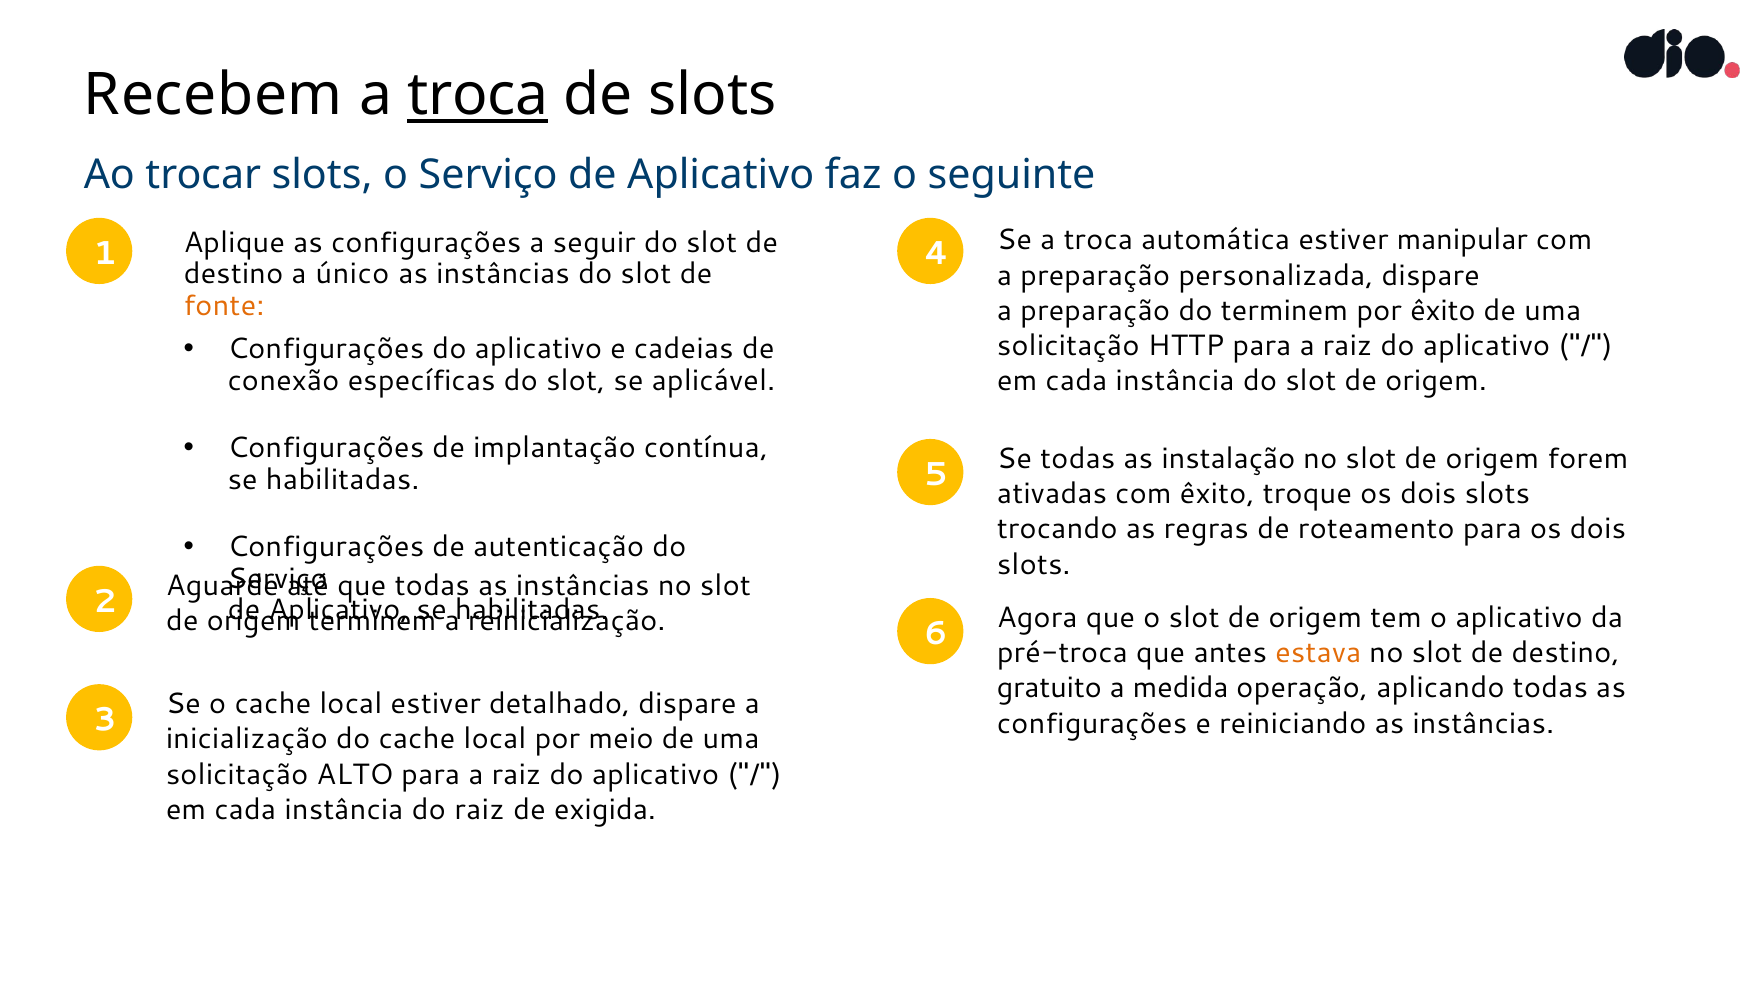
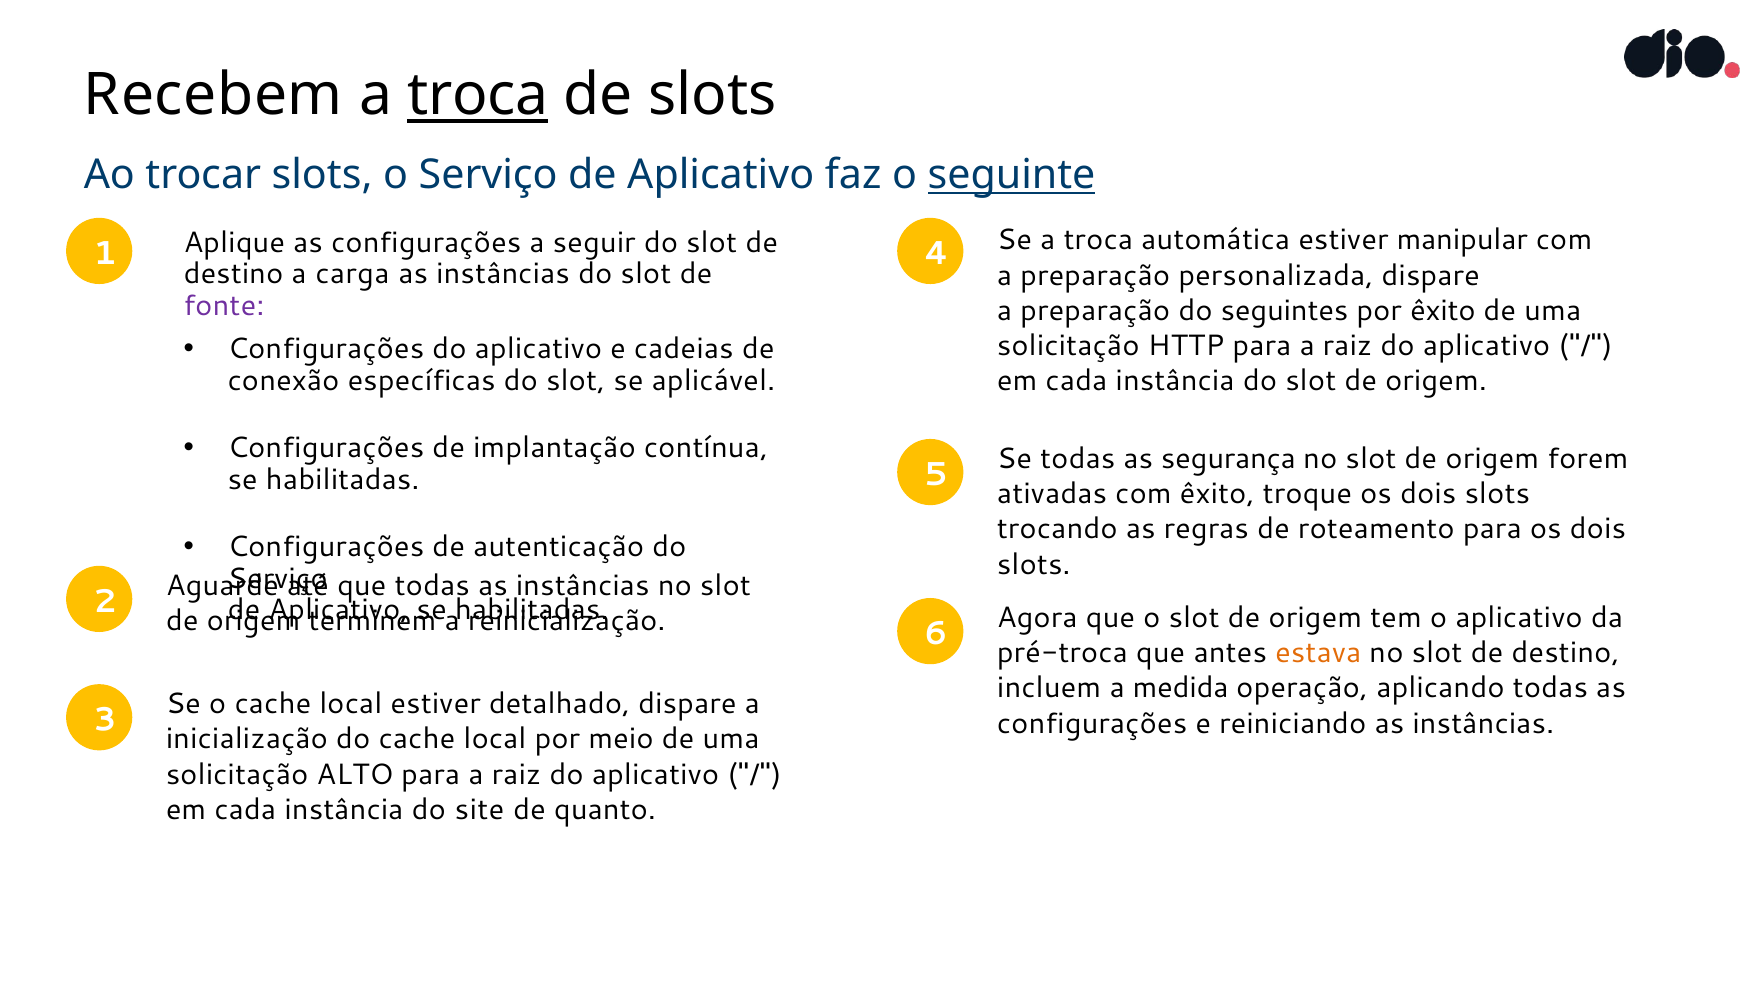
seguinte underline: none -> present (1012, 175)
único: único -> carga (352, 274)
fonte colour: orange -> purple (224, 306)
do terminem: terminem -> seguintes (1285, 311)
instalação: instalação -> segurança (1228, 458)
gratuito: gratuito -> incluem (1049, 688)
do raiz: raiz -> site (480, 809)
exigida: exigida -> quanto (605, 809)
